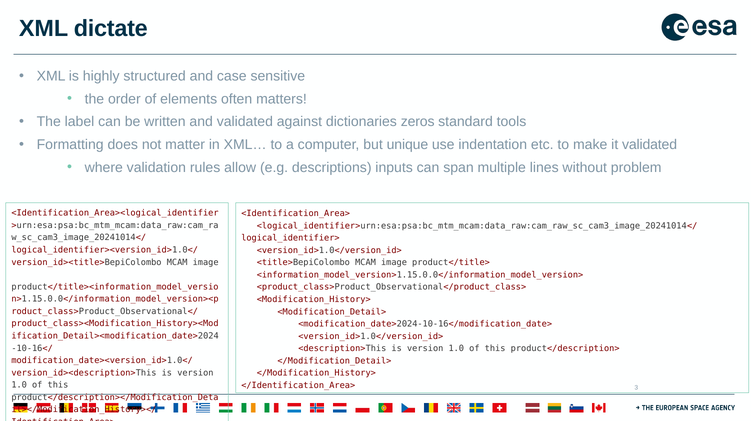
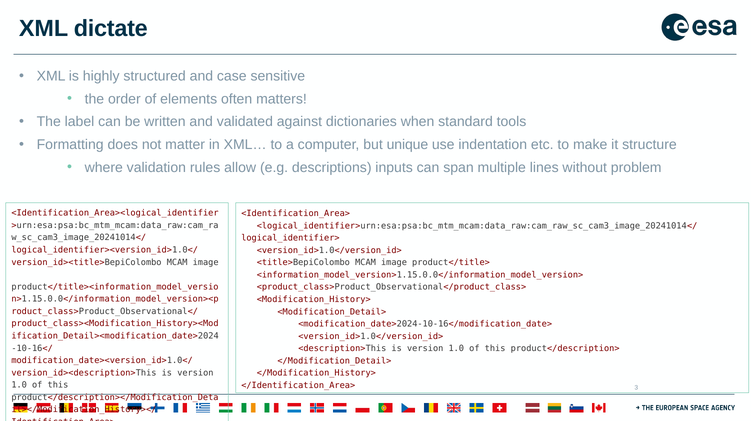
zeros: zeros -> when (418, 122)
it validated: validated -> structure (649, 145)
